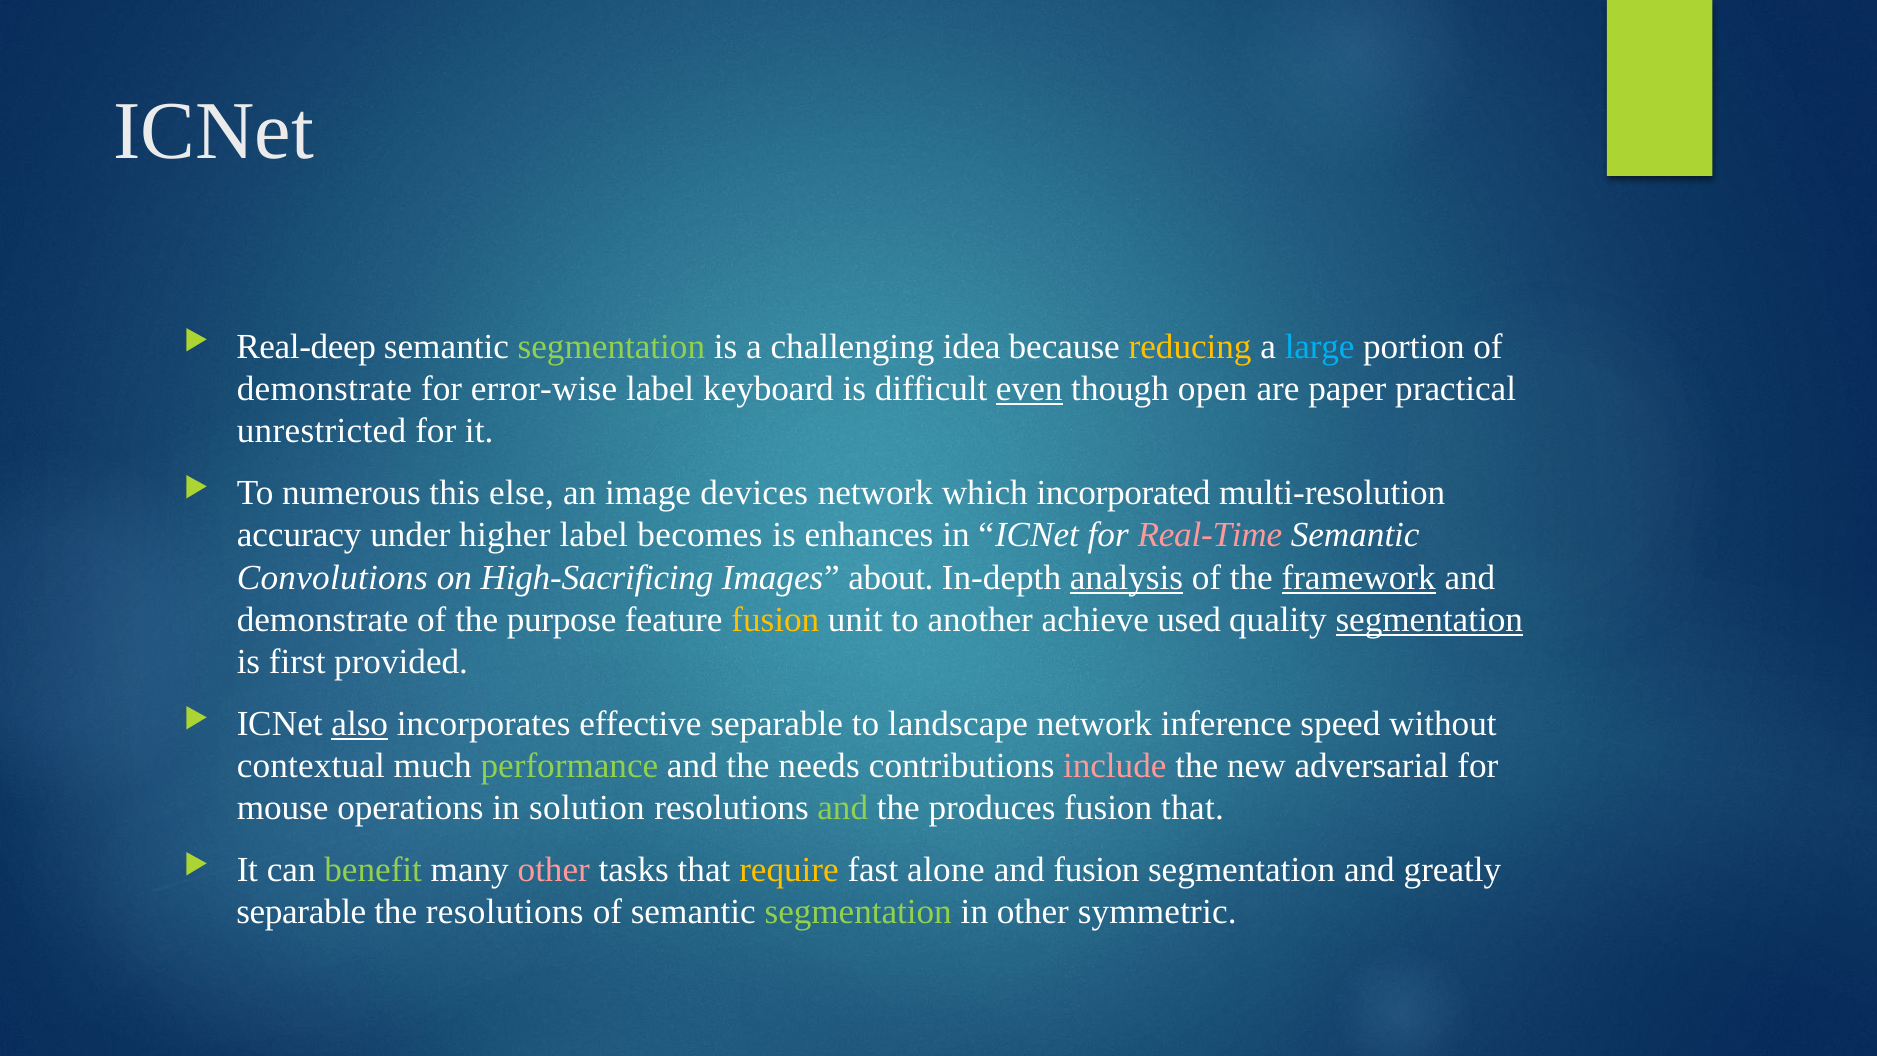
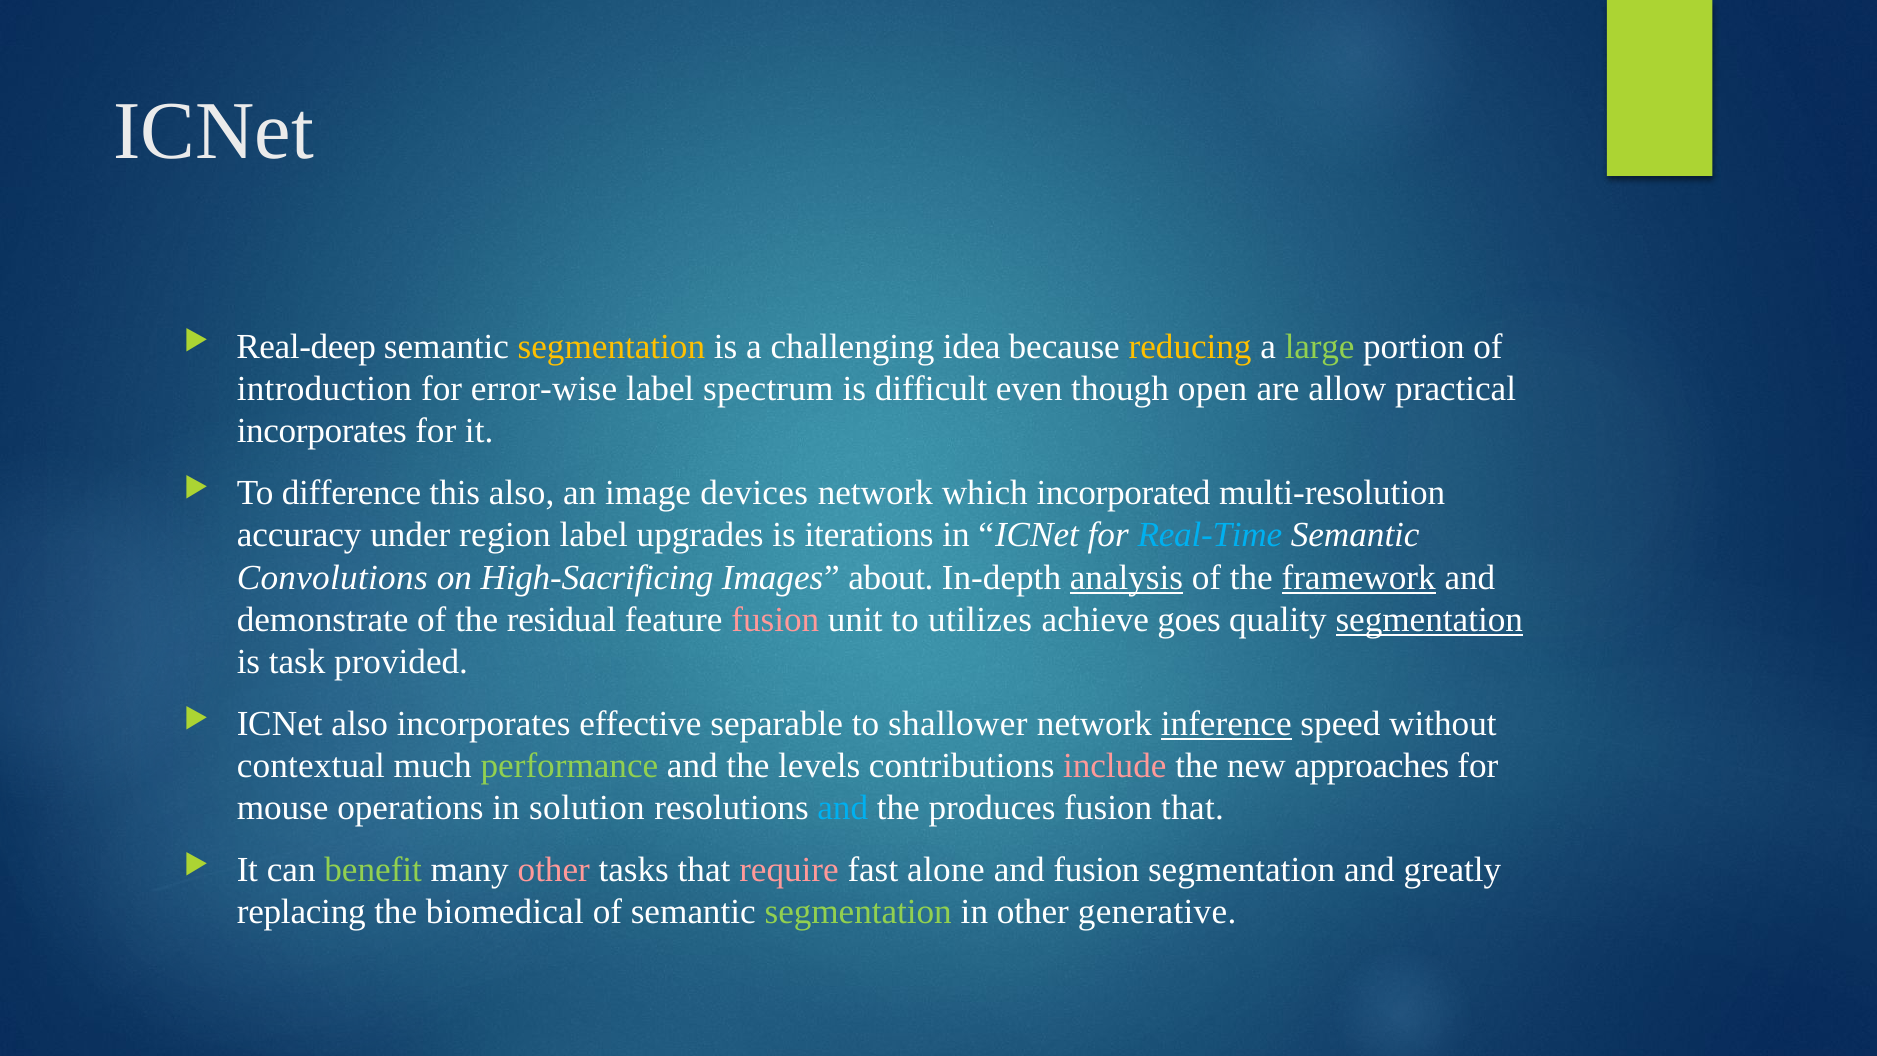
segmentation colour: light green -> yellow (611, 347)
large colour: light blue -> light green (1320, 347)
demonstrate: demonstrate -> introduction (324, 389)
keyboard: keyboard -> spectrum (768, 389)
even underline: present -> none (1029, 389)
paper: paper -> allow (1347, 389)
unrestricted: unrestricted -> incorporates (322, 431)
numerous: numerous -> difference (352, 493)
this else: else -> also (522, 493)
higher: higher -> region (505, 535)
becomes: becomes -> upgrades (700, 535)
enhances: enhances -> iterations (869, 535)
Real-Time colour: pink -> light blue (1210, 535)
purpose: purpose -> residual (562, 620)
fusion colour: yellow -> pink (775, 620)
another: another -> utilizes (980, 620)
used: used -> goes (1189, 620)
first: first -> task (297, 662)
also underline: present -> none (360, 724)
landscape: landscape -> shallower (958, 724)
inference underline: none -> present (1226, 724)
needs: needs -> levels (819, 766)
adversarial: adversarial -> approaches (1372, 766)
and colour: light green -> light blue (843, 808)
require colour: yellow -> pink (789, 870)
separable: separable -> replacing (301, 912)
the resolutions: resolutions -> biomedical (505, 912)
symmetric: symmetric -> generative (1157, 912)
